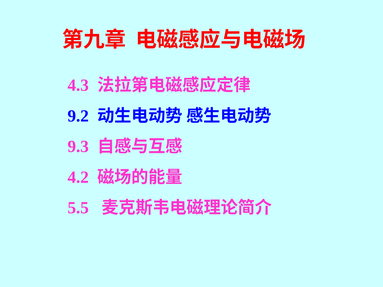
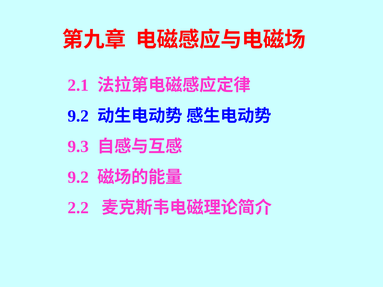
4.3: 4.3 -> 2.1 (78, 85)
4.2: 4.2 -> 9.2 (78, 177)
5.5: 5.5 -> 2.2 (78, 208)
